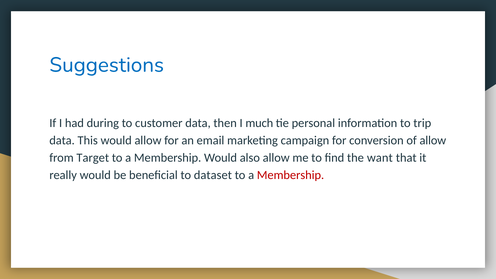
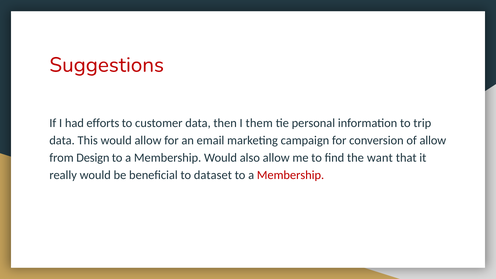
Suggestions colour: blue -> red (107, 65)
during: during -> efforts (103, 123)
much: much -> them (259, 123)
Target: Target -> Design (93, 158)
